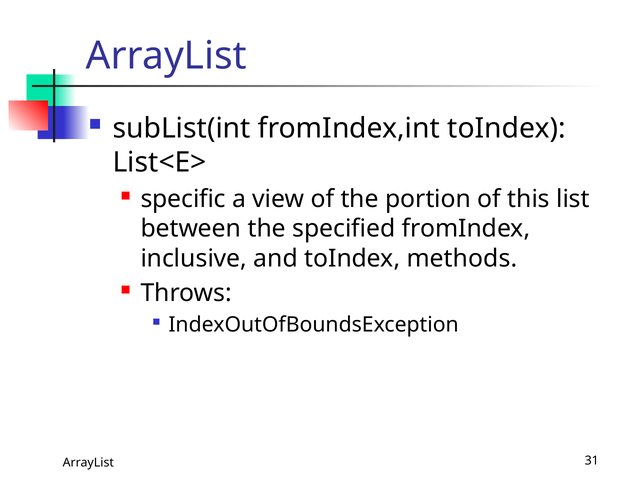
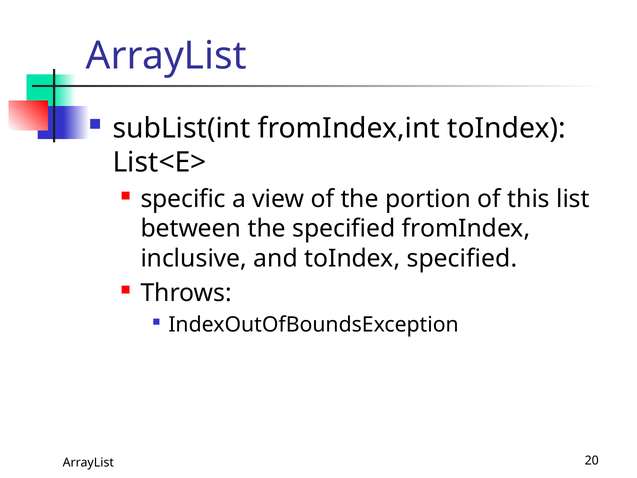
toIndex methods: methods -> specified (462, 258)
31: 31 -> 20 (592, 461)
